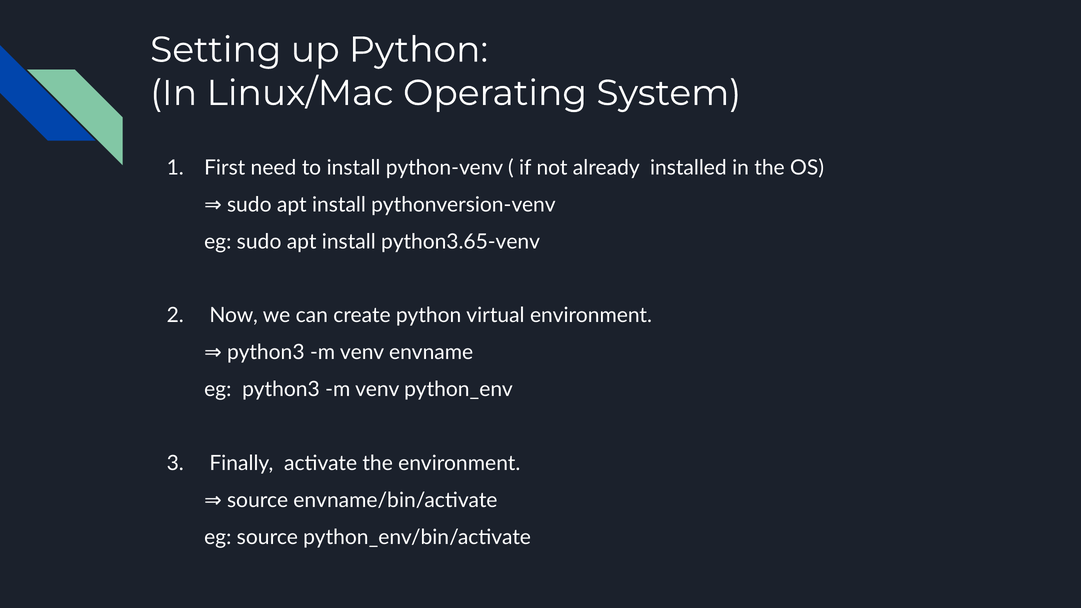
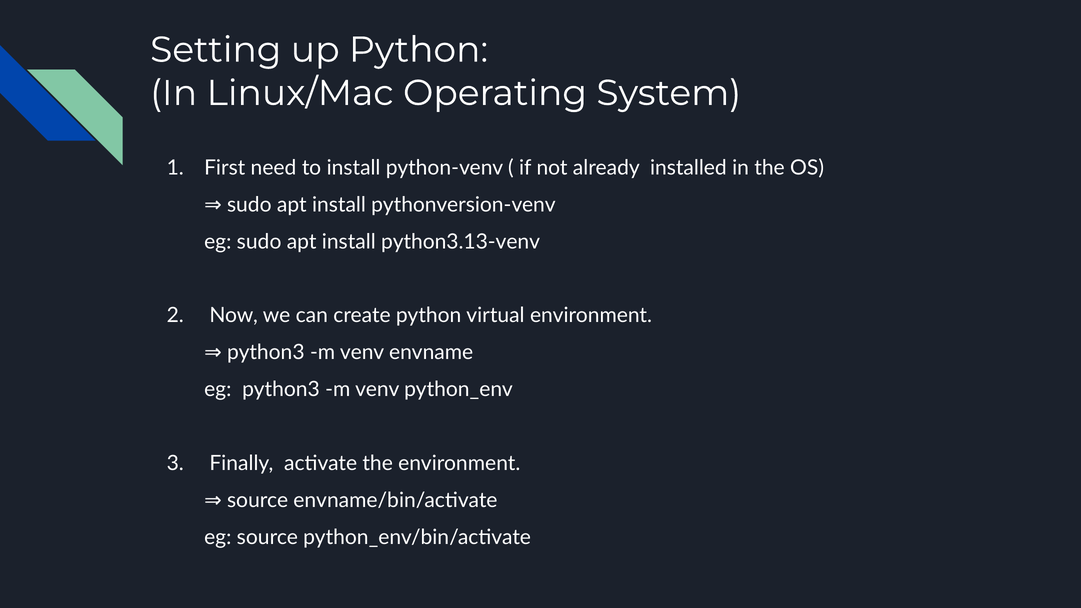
python3.65-venv: python3.65-venv -> python3.13-venv (461, 242)
